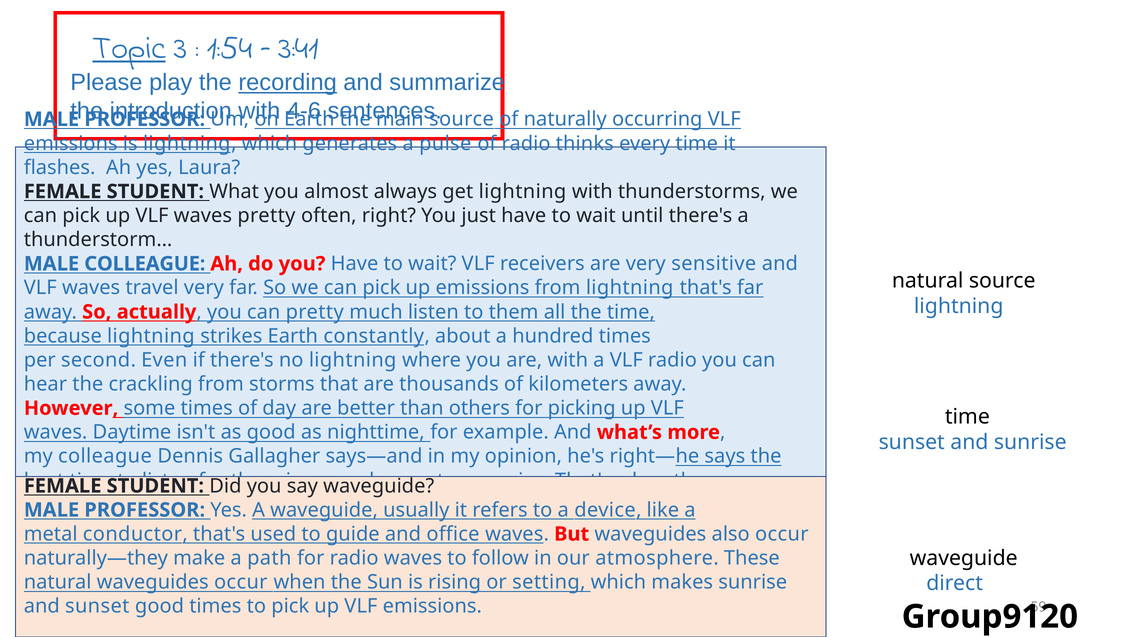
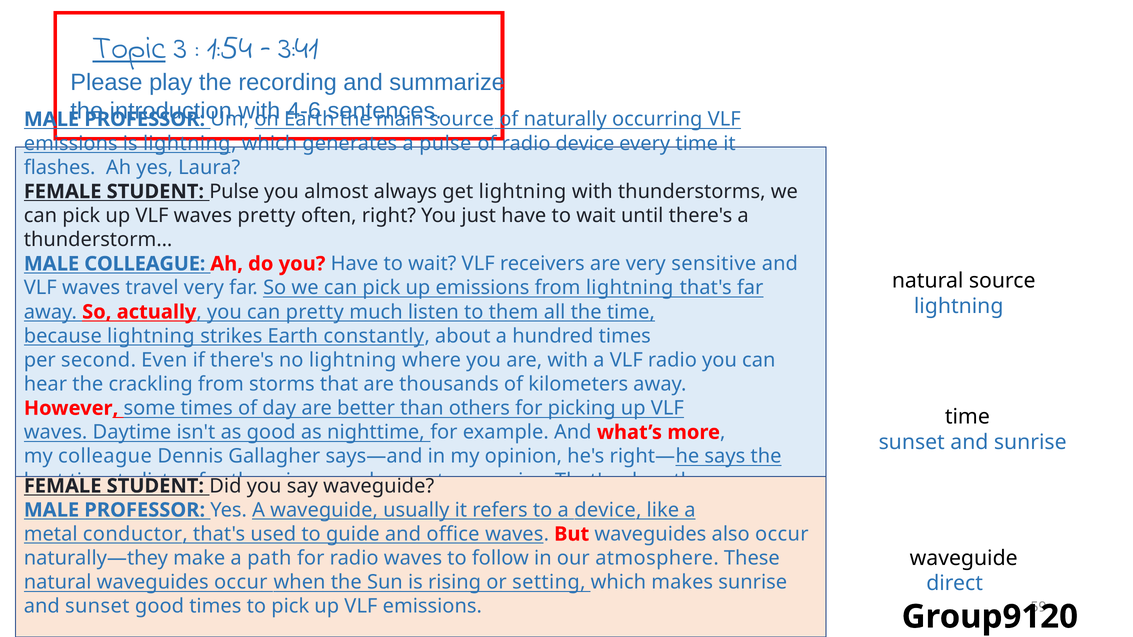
recording underline: present -> none (288, 83)
radio thinks: thinks -> device (585, 143)
What: What -> Pulse (234, 192)
